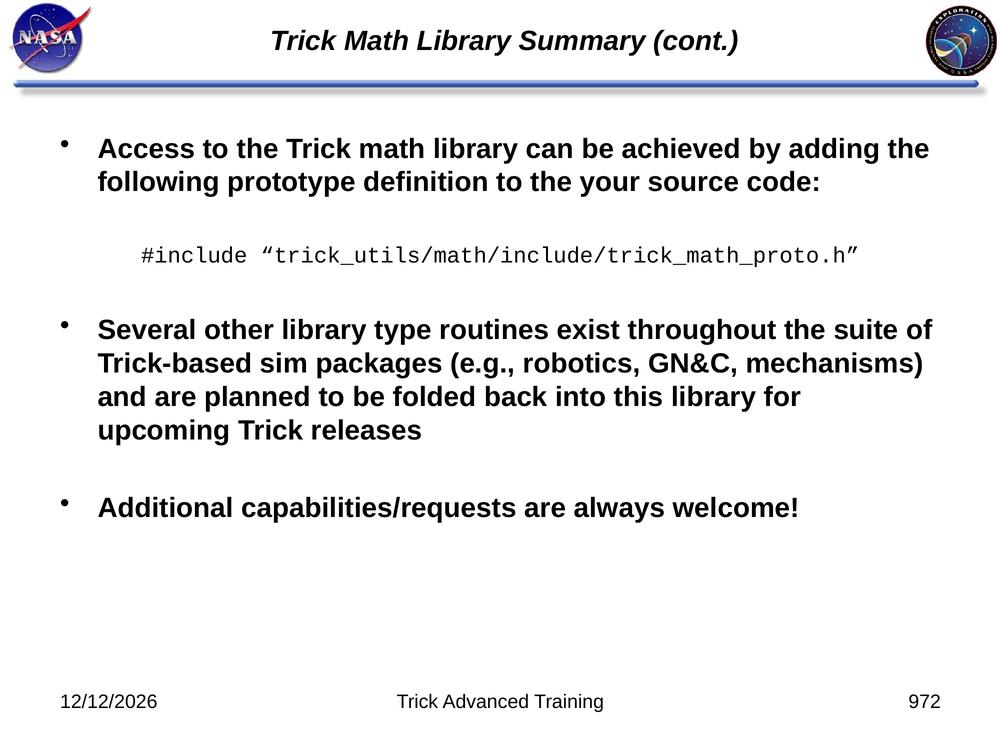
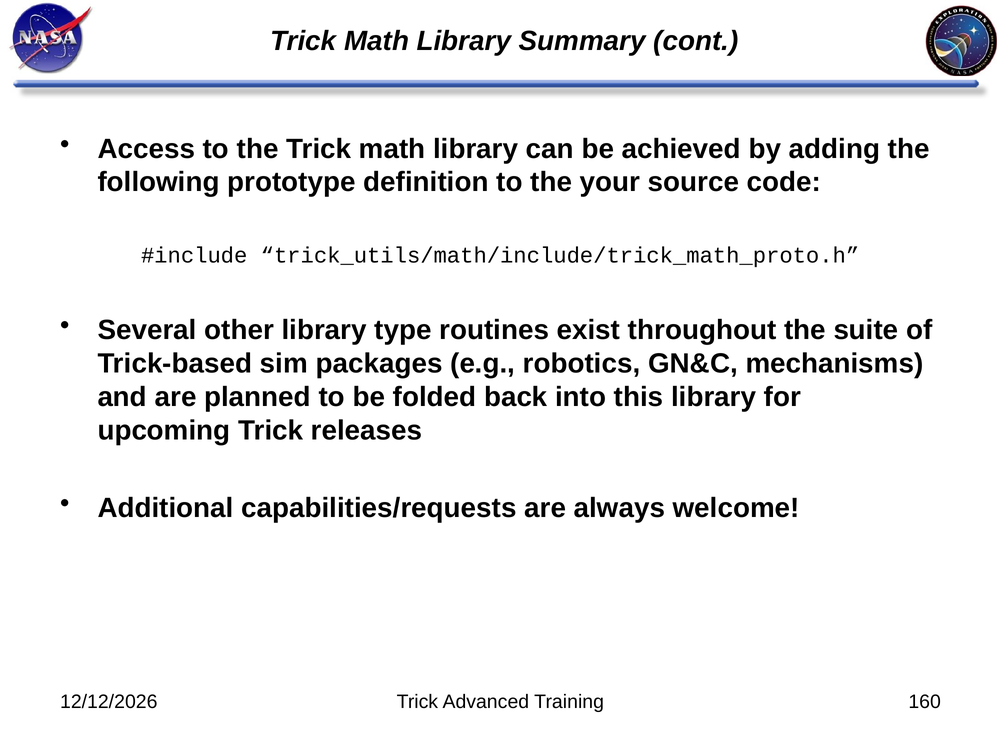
972: 972 -> 160 (925, 702)
